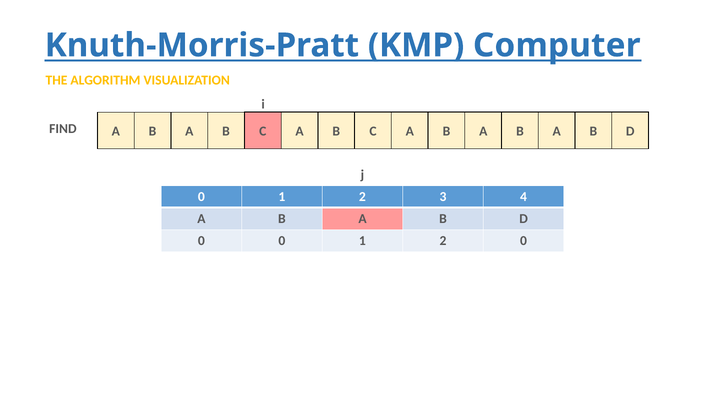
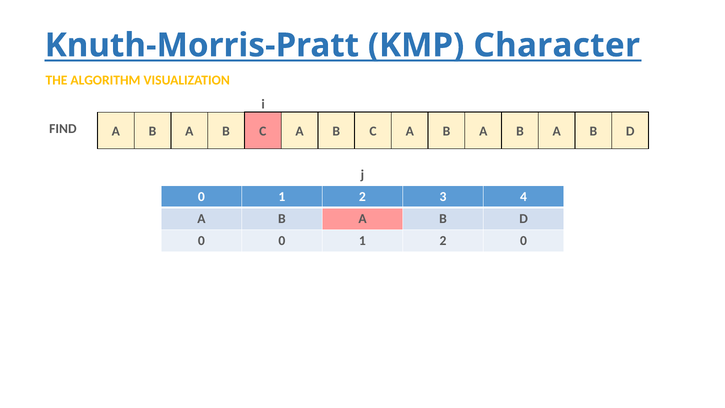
Computer: Computer -> Character (557, 45)
